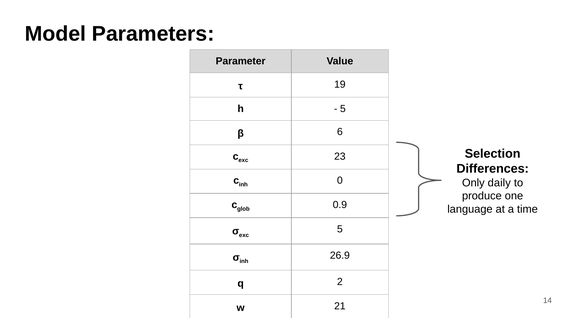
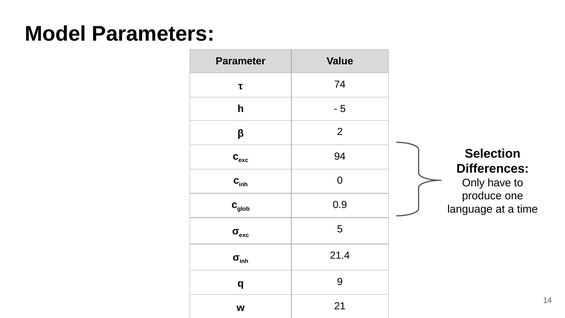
19: 19 -> 74 (340, 84)
6: 6 -> 2 (340, 132)
23: 23 -> 94 (340, 156)
daily: daily -> have (499, 183)
26.9: 26.9 -> 21.4 (340, 255)
2: 2 -> 9 (340, 282)
